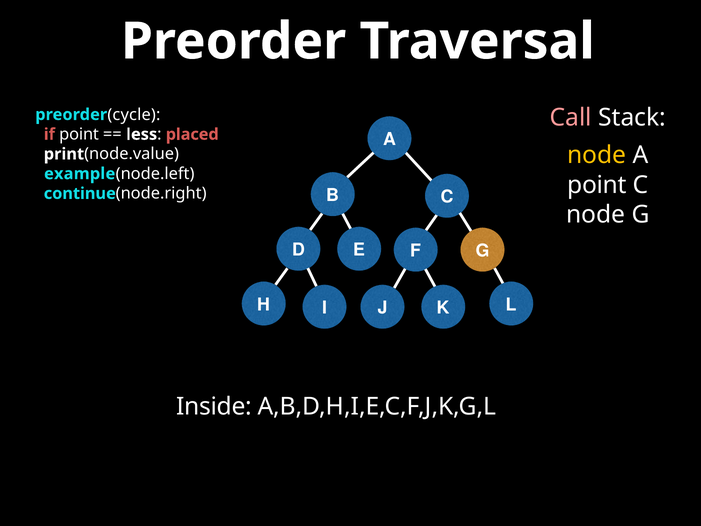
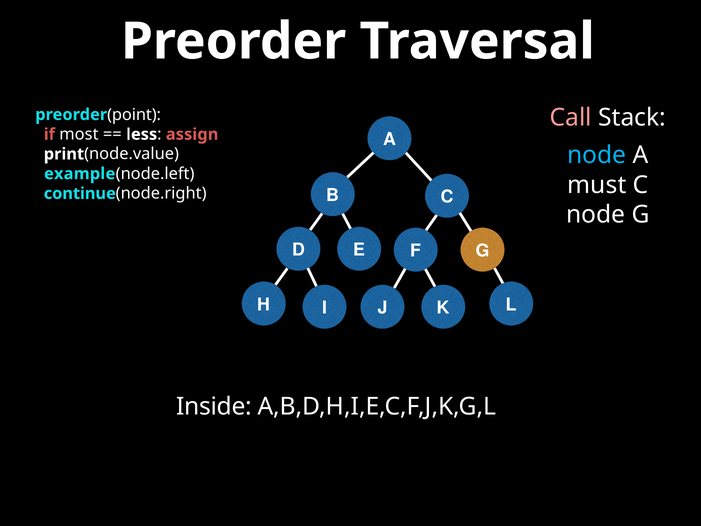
cycle: cycle -> point (134, 115)
if point: point -> most (79, 134)
placed: placed -> assign (192, 134)
node colour: yellow -> light blue (597, 155)
point: point -> must (597, 185)
